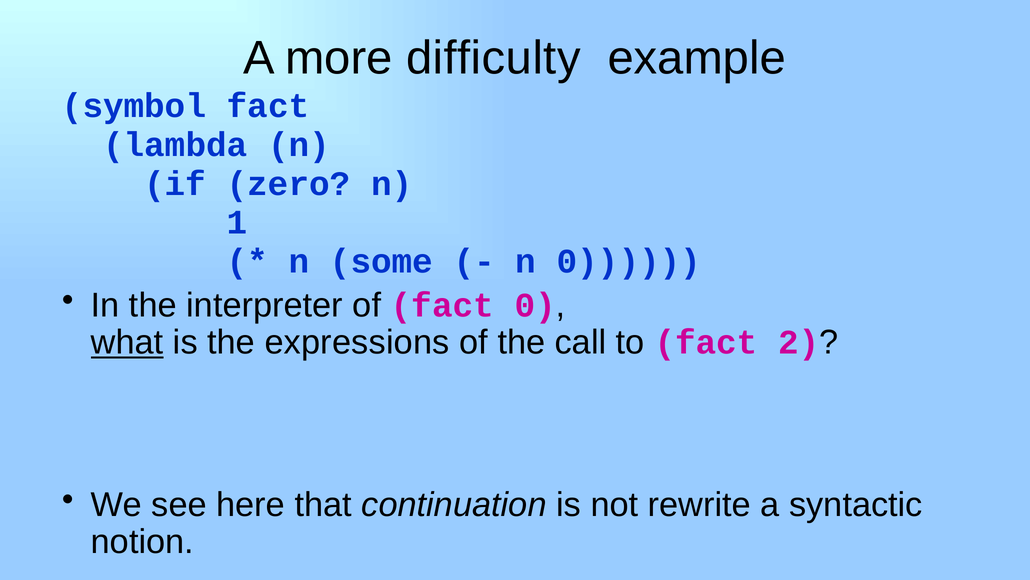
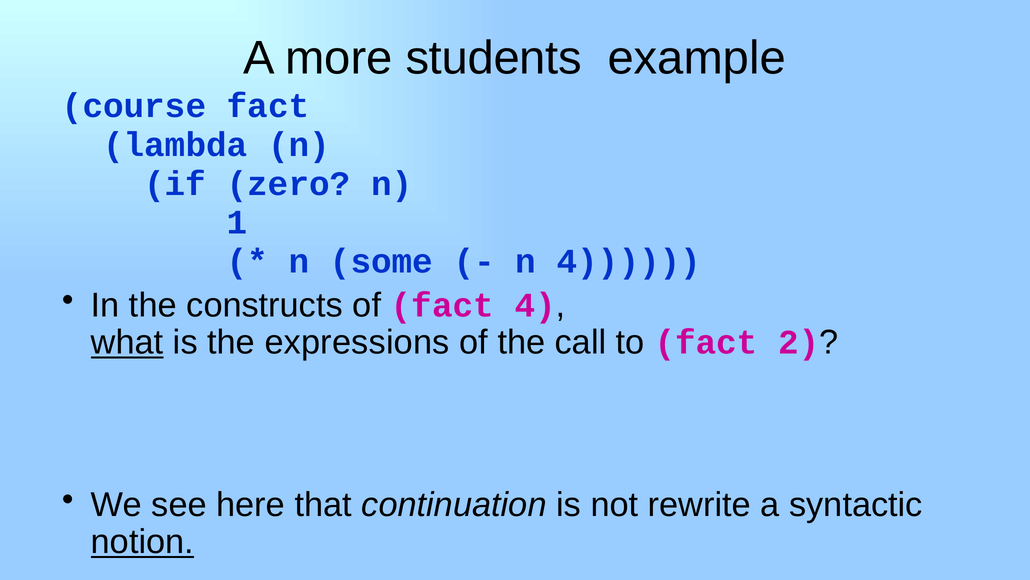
difficulty: difficulty -> students (494, 58)
symbol: symbol -> course (134, 106)
n 0: 0 -> 4 (629, 261)
interpreter: interpreter -> constructs (265, 305)
fact 0: 0 -> 4 (535, 305)
notion underline: none -> present (142, 541)
